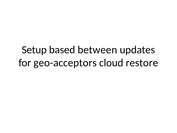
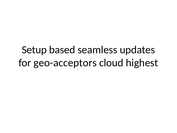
between: between -> seamless (97, 50)
restore: restore -> highest (142, 63)
